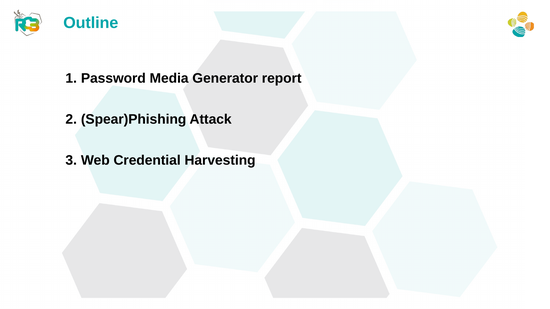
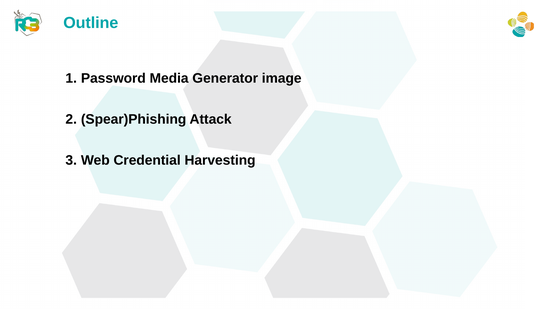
report: report -> image (282, 78)
